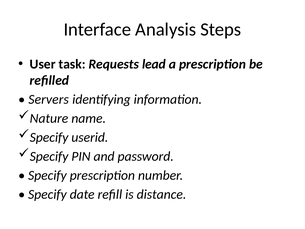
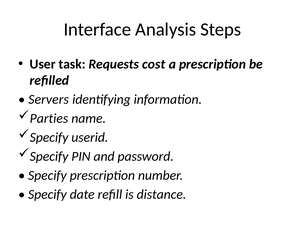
lead: lead -> cost (154, 64)
Nature: Nature -> Parties (49, 118)
